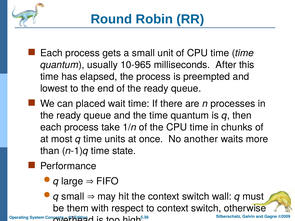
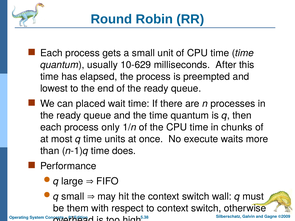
10-965: 10-965 -> 10-629 (136, 65)
take: take -> only (111, 127)
another: another -> execute (201, 139)
state: state -> does (124, 151)
